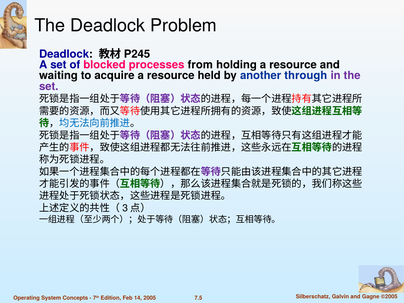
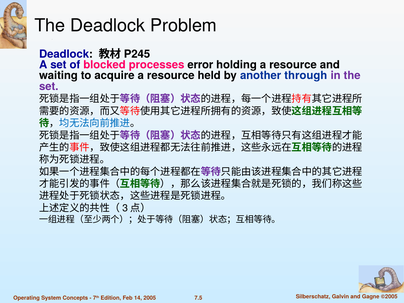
from: from -> error (200, 65)
